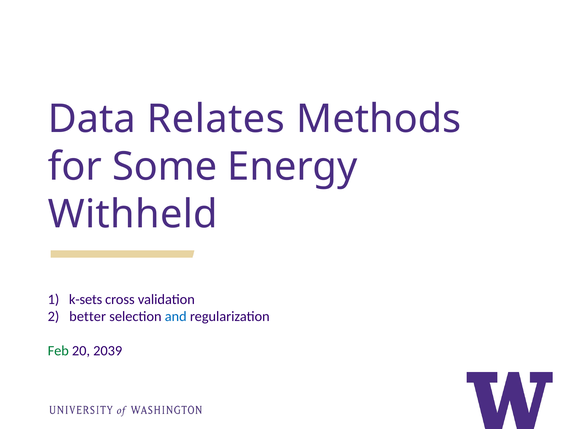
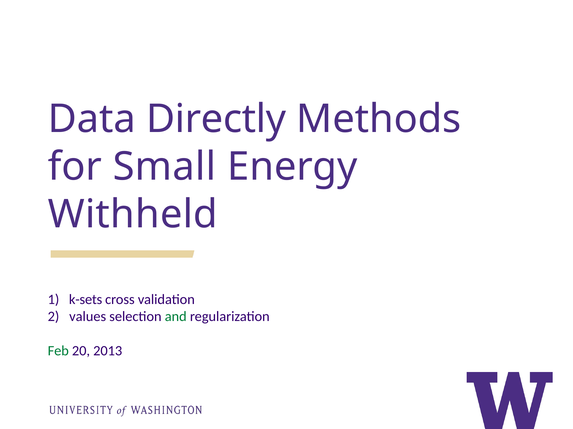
Relates: Relates -> Directly (216, 119)
Some: Some -> Small (164, 167)
better: better -> values (88, 317)
and colour: blue -> green (176, 317)
2039: 2039 -> 2013 (108, 352)
